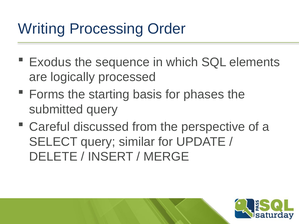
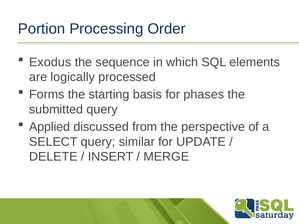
Writing: Writing -> Portion (42, 29)
Careful: Careful -> Applied (50, 127)
